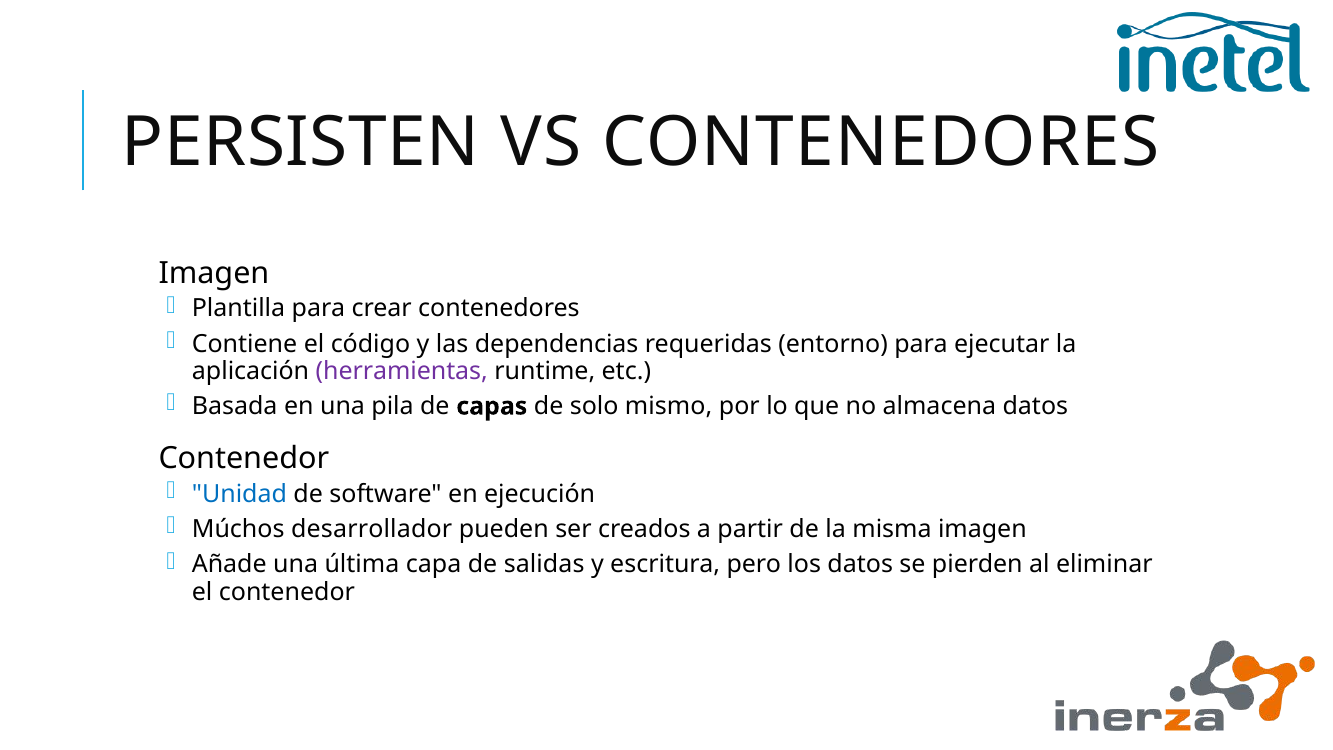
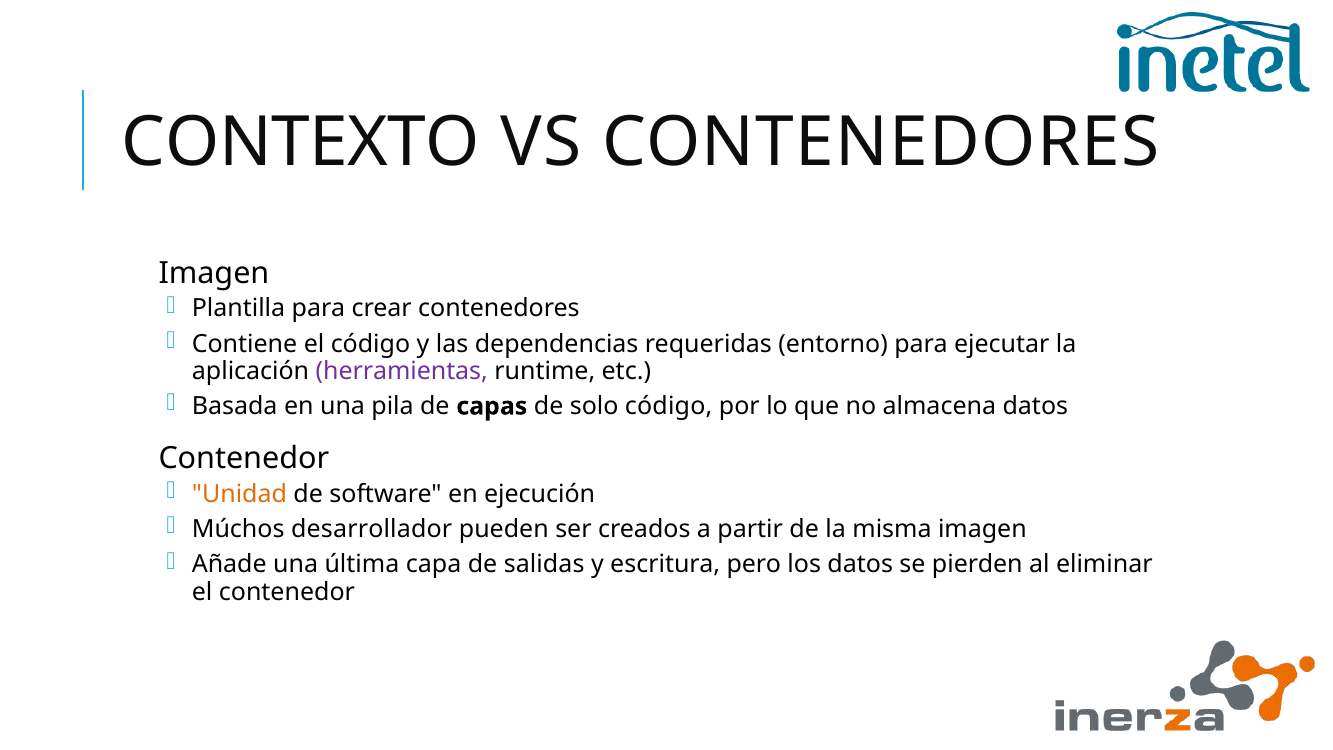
PERSISTEN: PERSISTEN -> CONTEXTO (301, 143)
solo mismo: mismo -> código (669, 406)
Unidad colour: blue -> orange (239, 494)
